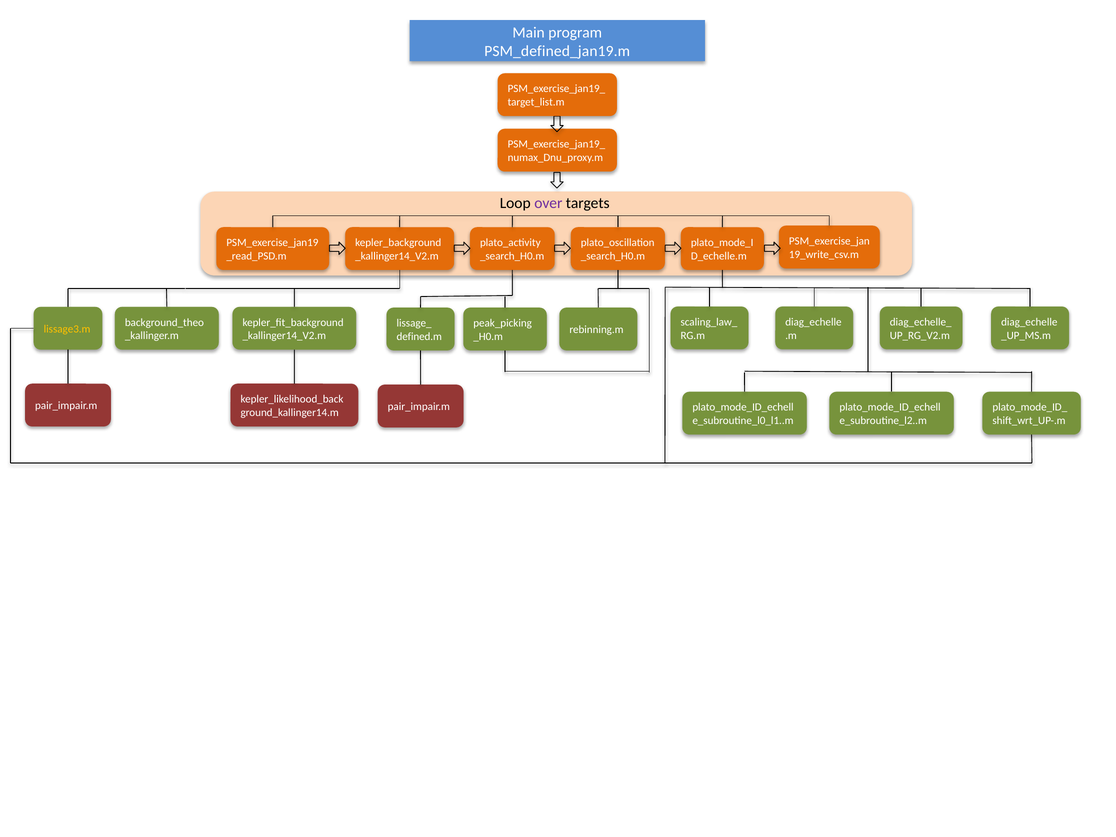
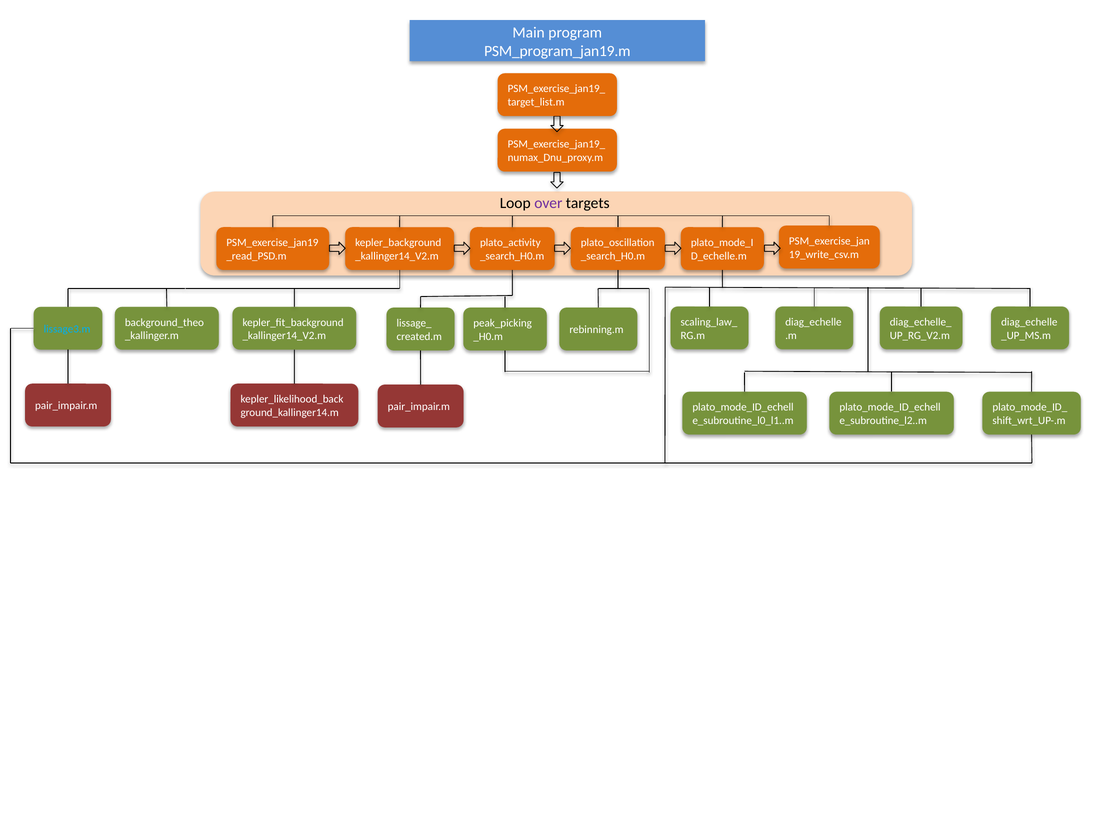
PSM_defined_jan19.m: PSM_defined_jan19.m -> PSM_program_jan19.m (557, 51)
lissage3.m colour: yellow -> light blue (67, 329)
defined.m: defined.m -> created.m (419, 336)
